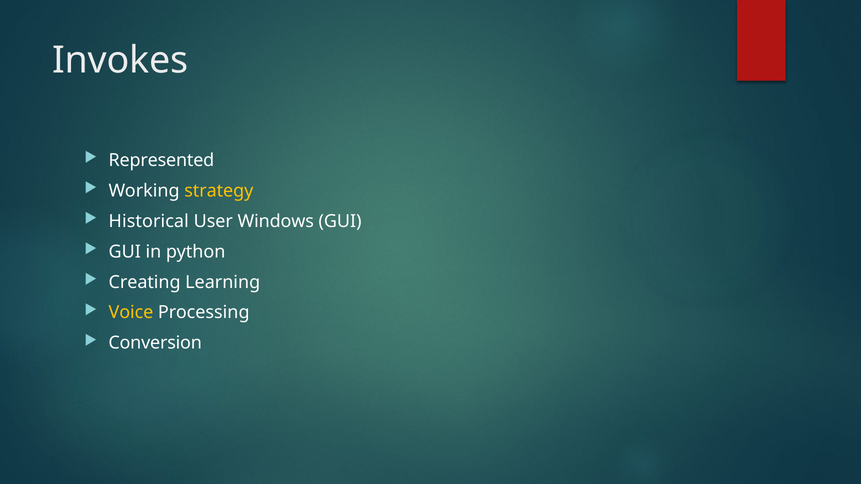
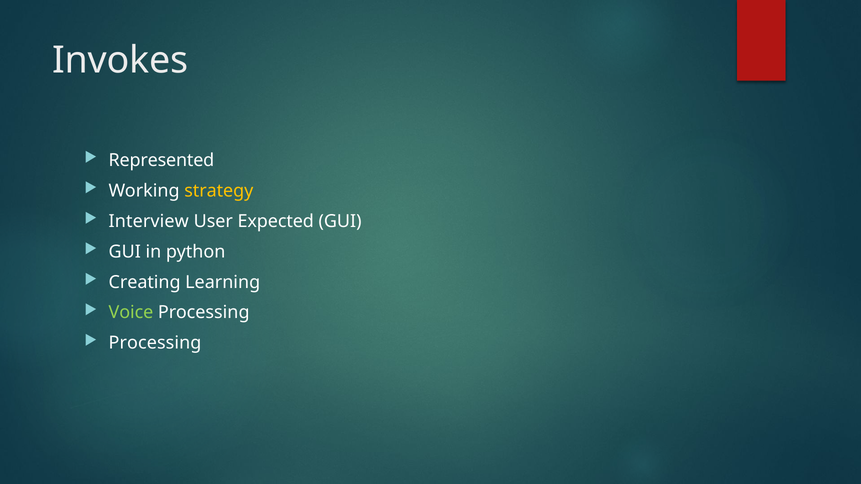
Historical: Historical -> Interview (149, 221)
Windows: Windows -> Expected (276, 221)
Voice colour: yellow -> light green (131, 313)
Conversion: Conversion -> Processing (155, 343)
